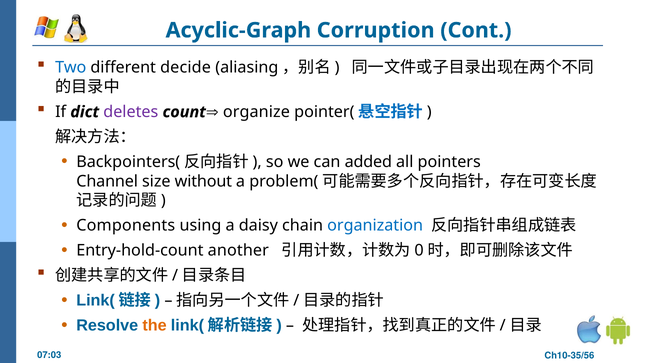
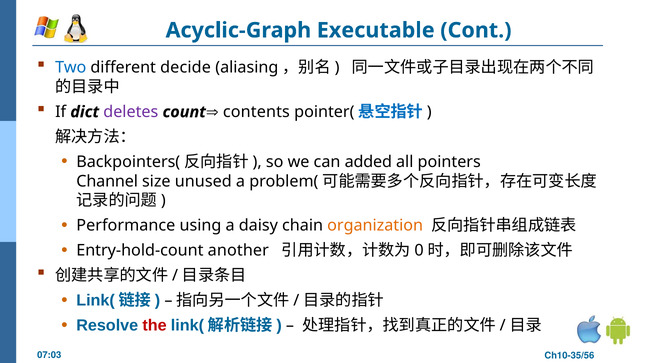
Corruption: Corruption -> Executable (376, 30)
organize: organize -> contents (256, 112)
without: without -> unused (203, 181)
Components: Components -> Performance (126, 226)
organization colour: blue -> orange (375, 226)
the colour: orange -> red (155, 326)
